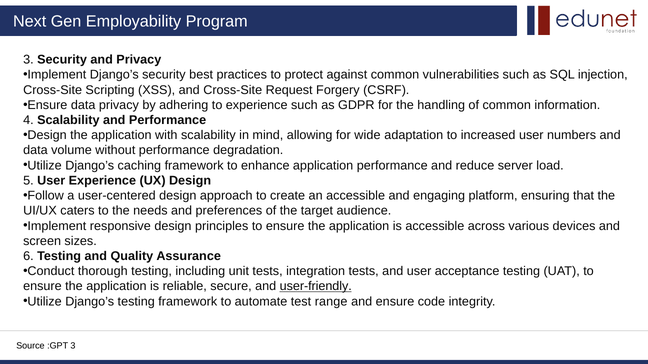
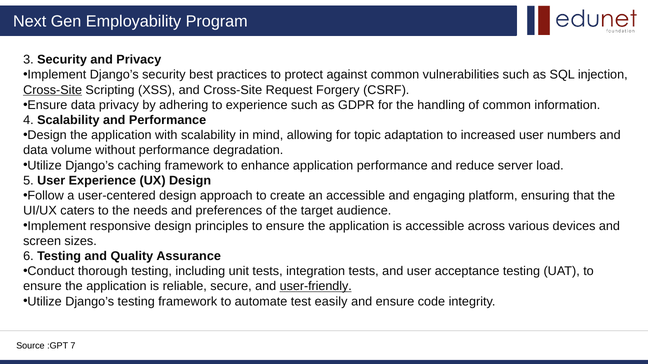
Cross-Site underline: none -> present (53, 90)
wide: wide -> topic (367, 135)
range: range -> easily (331, 302)
:GPT 3: 3 -> 7 (73, 347)
